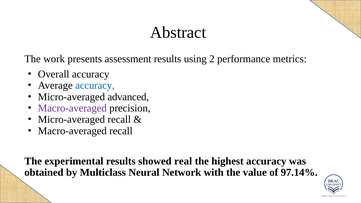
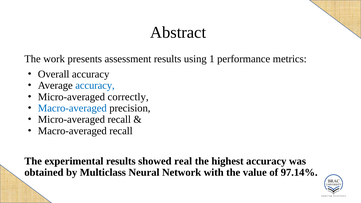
2: 2 -> 1 (212, 59)
advanced: advanced -> correctly (128, 97)
Macro-averaged colour: purple -> blue (72, 108)
